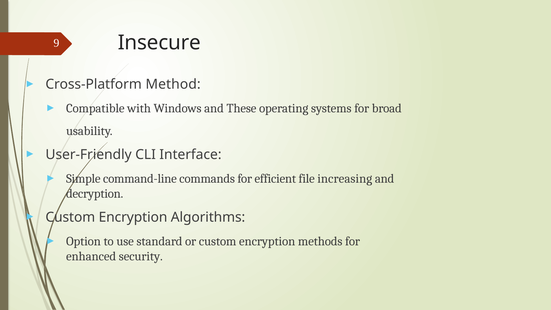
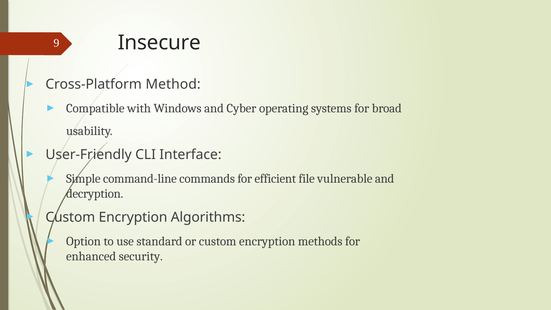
These: These -> Cyber (241, 108)
increasing: increasing -> vulnerable (345, 179)
